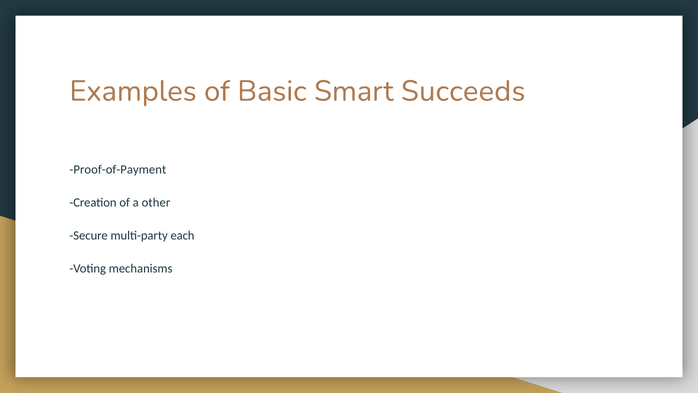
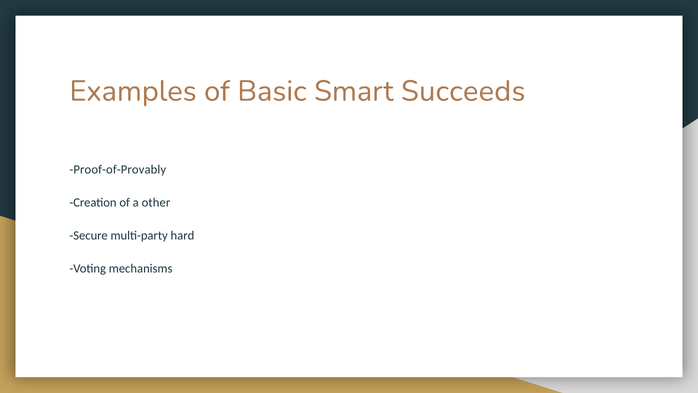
Proof-of-Payment: Proof-of-Payment -> Proof-of-Provably (118, 170)
each: each -> hard (182, 235)
